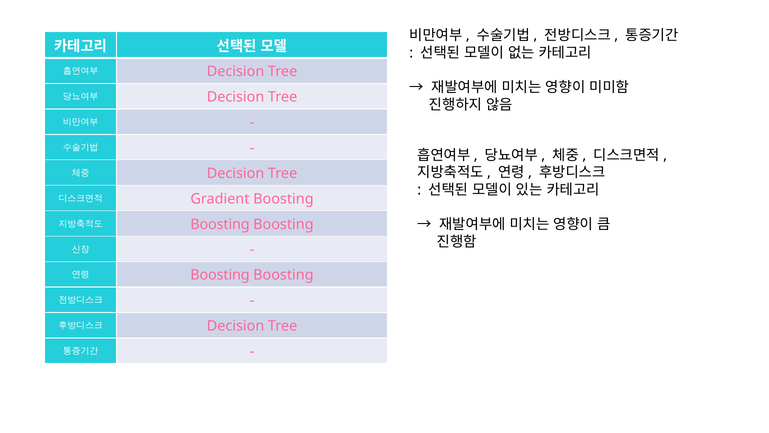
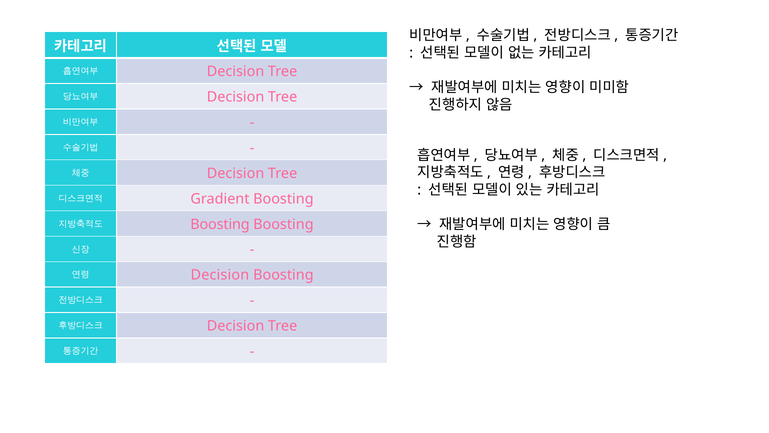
Boosting: Boosting -> Decision (220, 275)
